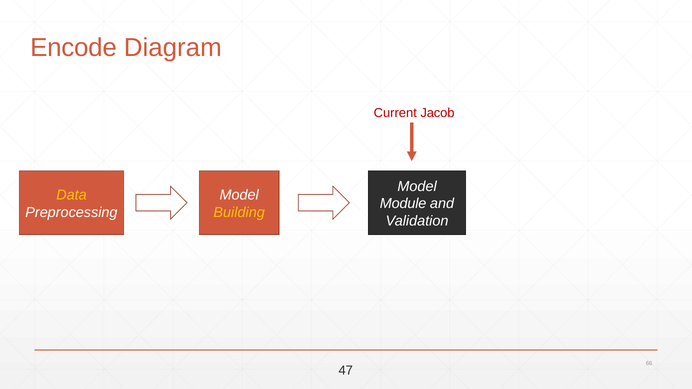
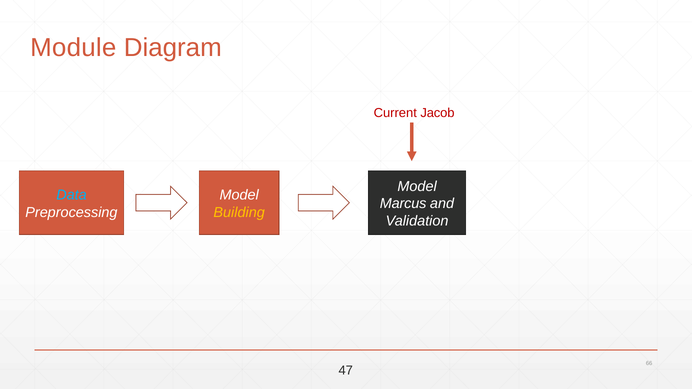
Encode: Encode -> Module (73, 48)
Data colour: yellow -> light blue (71, 195)
Module: Module -> Marcus (403, 204)
